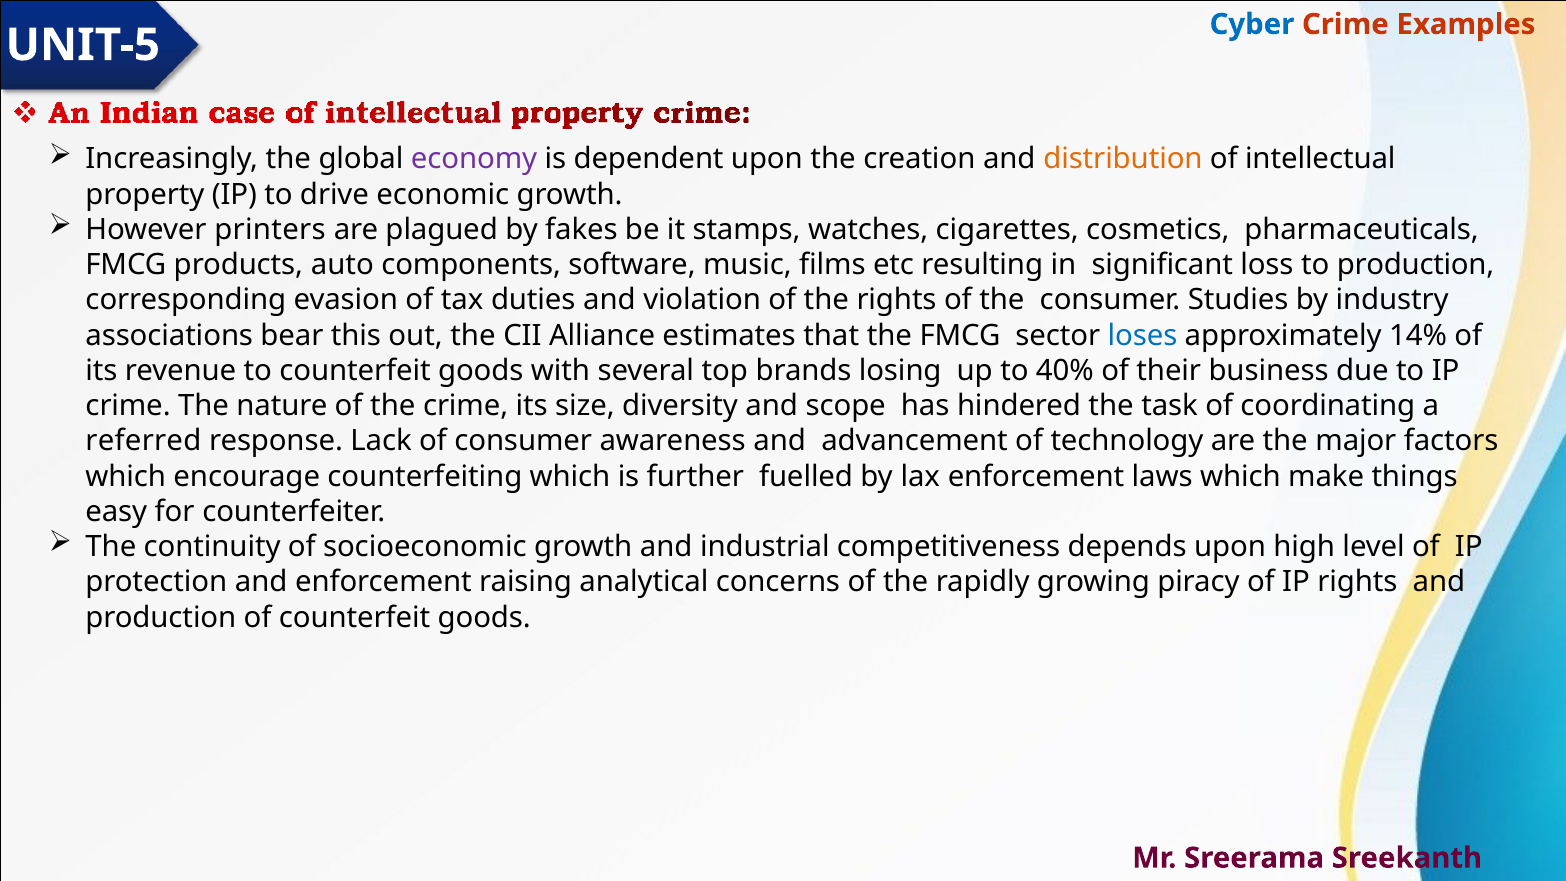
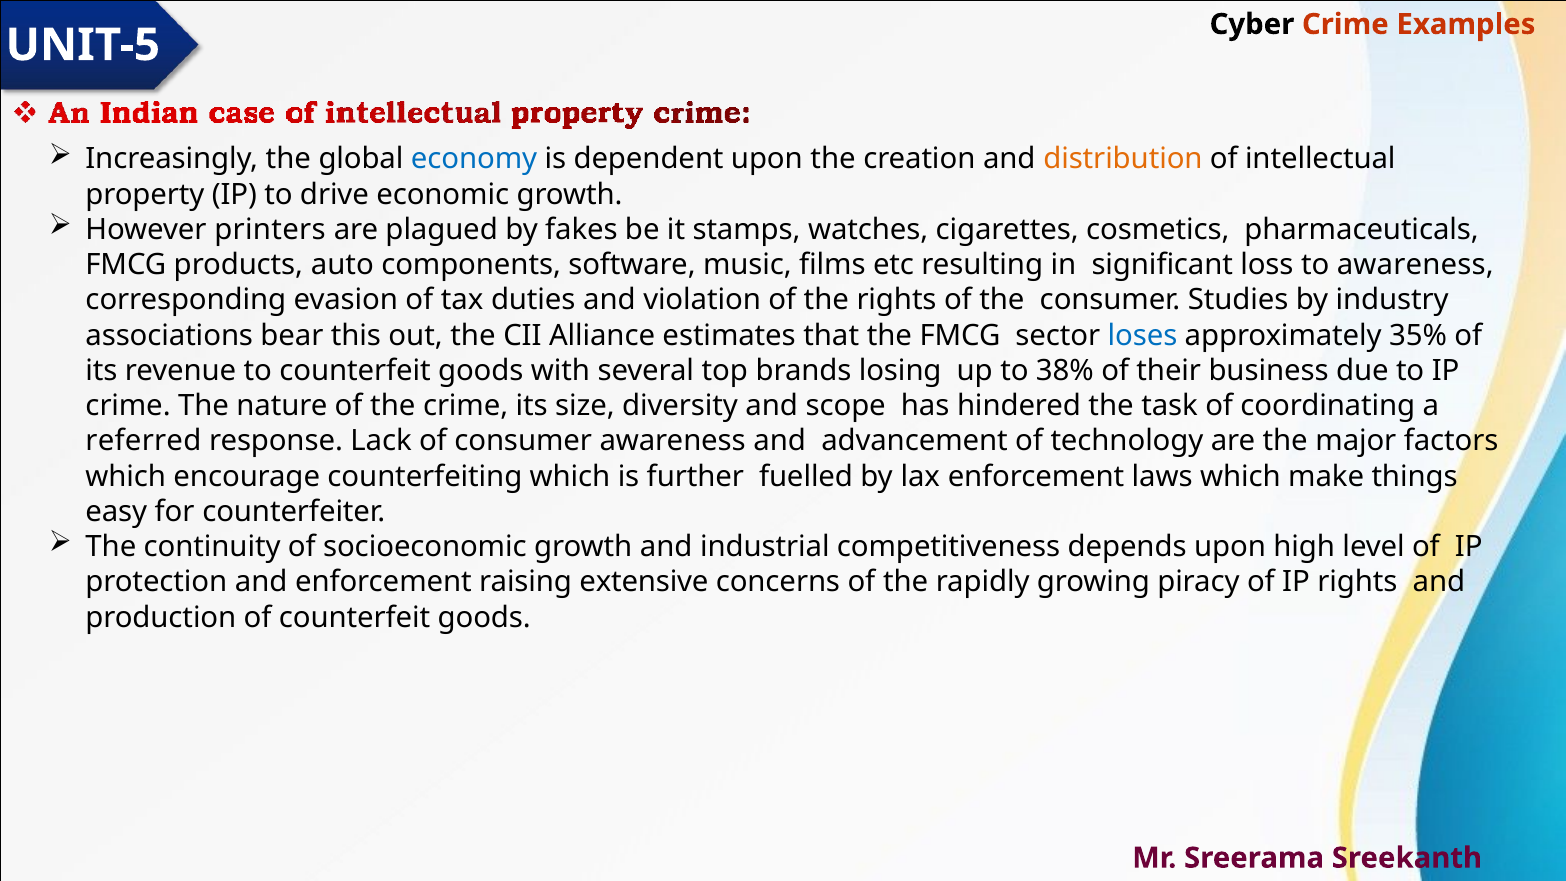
Cyber colour: blue -> black (1252, 24)
economy colour: purple -> blue (474, 159)
to production: production -> awareness (1415, 265)
14%: 14% -> 35% (1418, 335)
40%: 40% -> 38% (1065, 371)
analytical: analytical -> extensive (644, 582)
